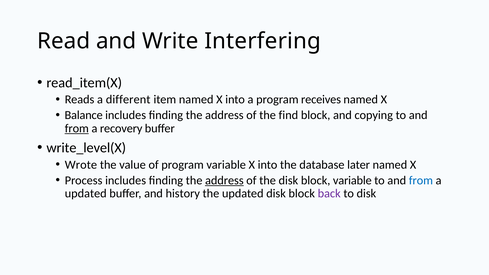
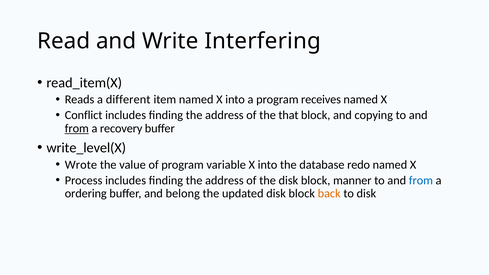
Balance: Balance -> Conflict (84, 115)
find: find -> that (288, 115)
later: later -> redo (359, 165)
address underline: present -> none (224, 180)
block variable: variable -> manner (352, 180)
updated: updated -> ordering (86, 194)
history: history -> belong (183, 194)
back colour: purple -> orange (329, 194)
